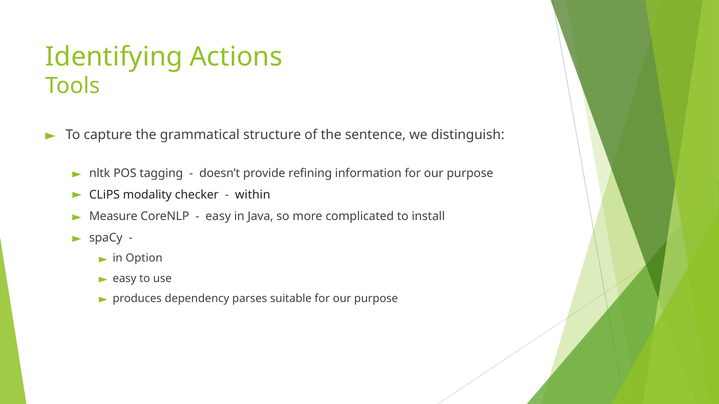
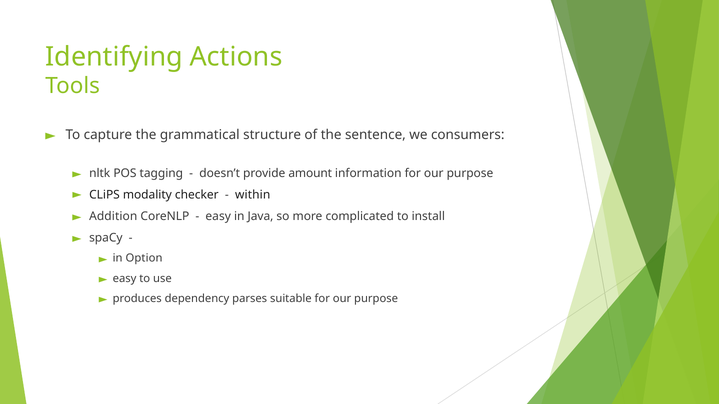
distinguish: distinguish -> consumers (468, 135)
refining: refining -> amount (310, 173)
Measure: Measure -> Addition (113, 216)
